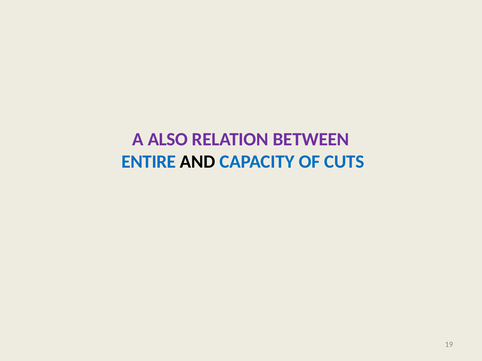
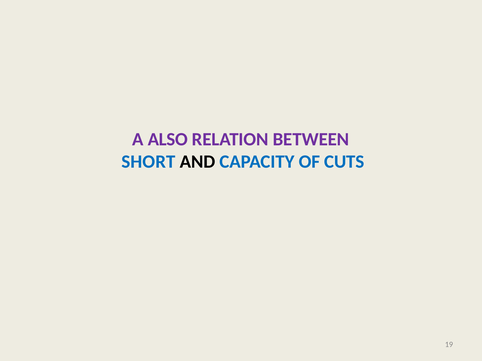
ENTIRE: ENTIRE -> SHORT (149, 162)
